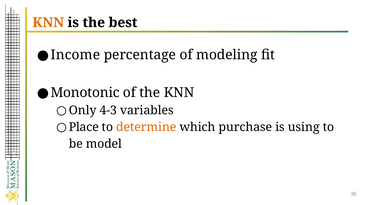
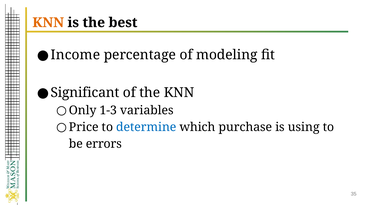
Monotonic: Monotonic -> Significant (85, 93)
4-3: 4-3 -> 1-3 (108, 110)
Place: Place -> Price (84, 127)
determine colour: orange -> blue (146, 127)
model: model -> errors (104, 144)
